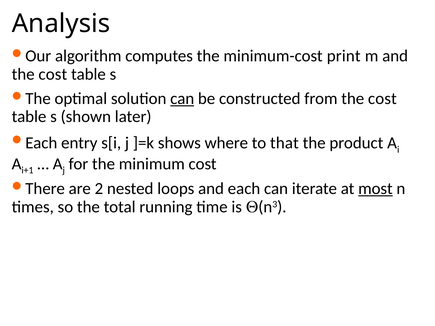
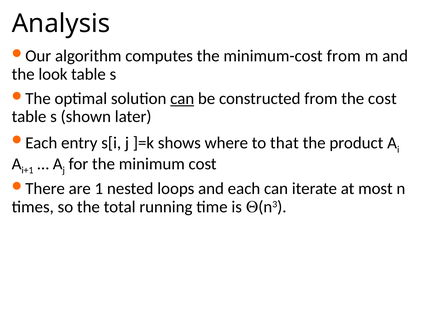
minimum-cost print: print -> from (344, 56)
cost: cost -> look (53, 74)
2: 2 -> 1 (99, 189)
most underline: present -> none (375, 189)
